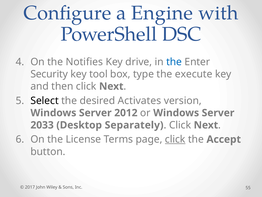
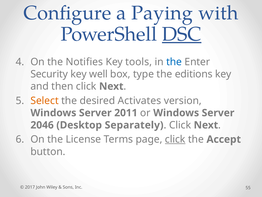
Engine: Engine -> Paying (162, 13)
DSC underline: none -> present (182, 34)
drive: drive -> tools (139, 62)
tool: tool -> well (98, 74)
execute: execute -> editions (194, 74)
Select colour: black -> orange (45, 100)
2012: 2012 -> 2011 (126, 113)
2033: 2033 -> 2046 (42, 125)
